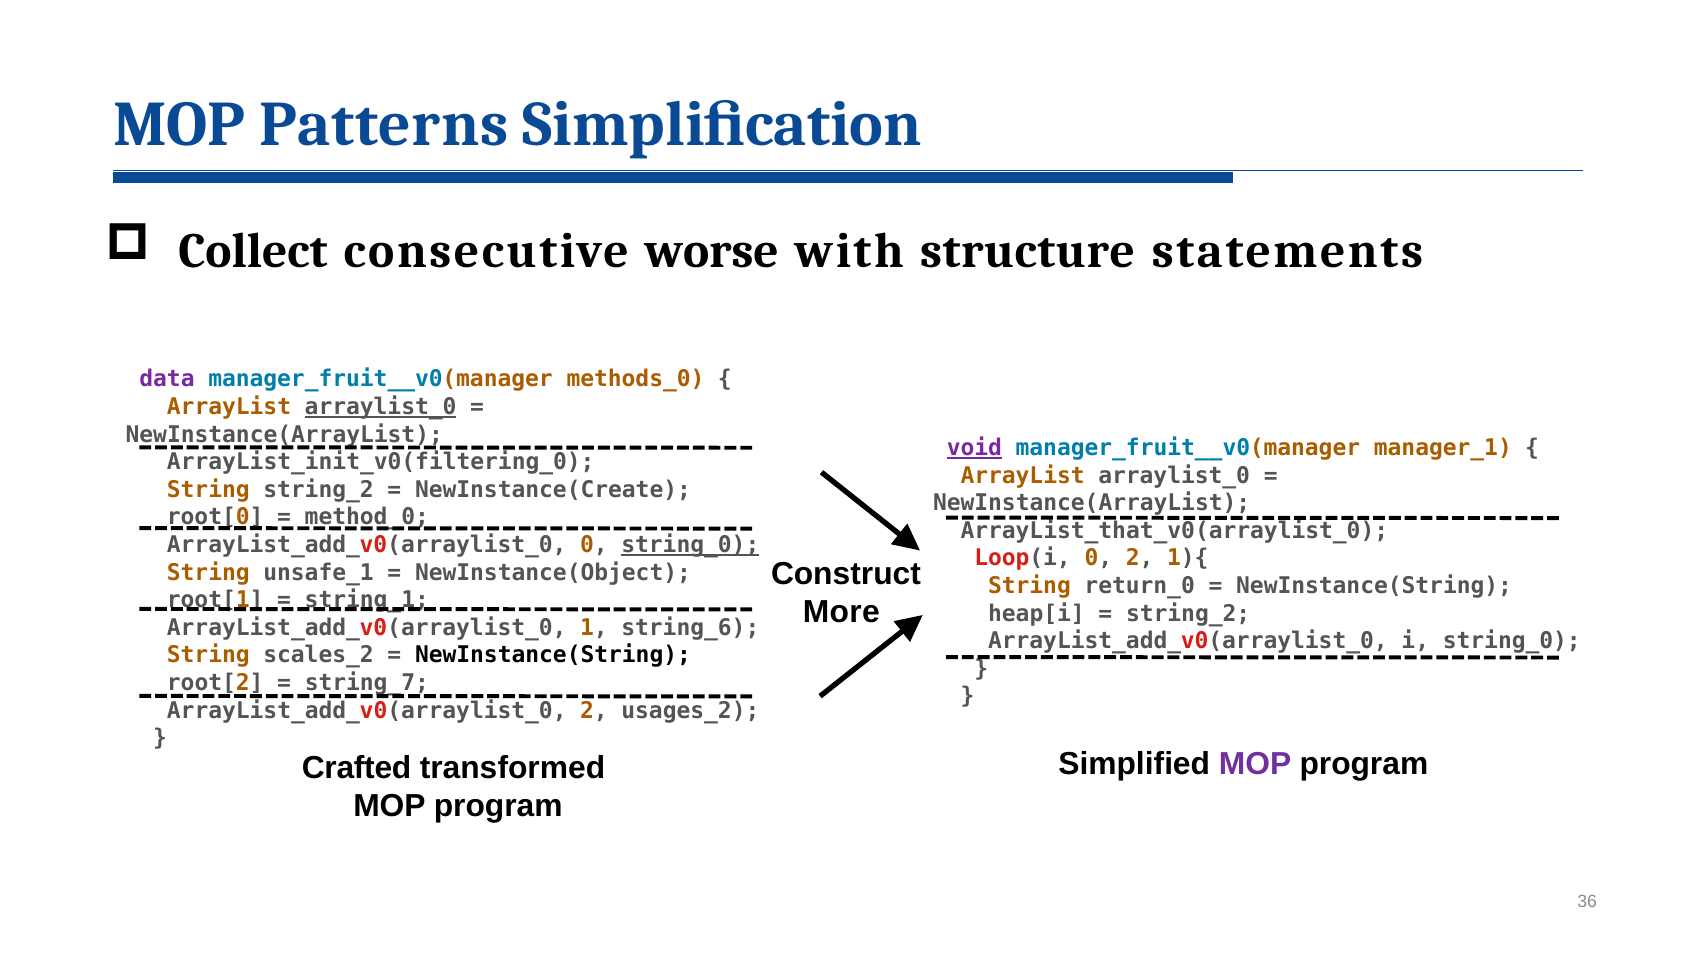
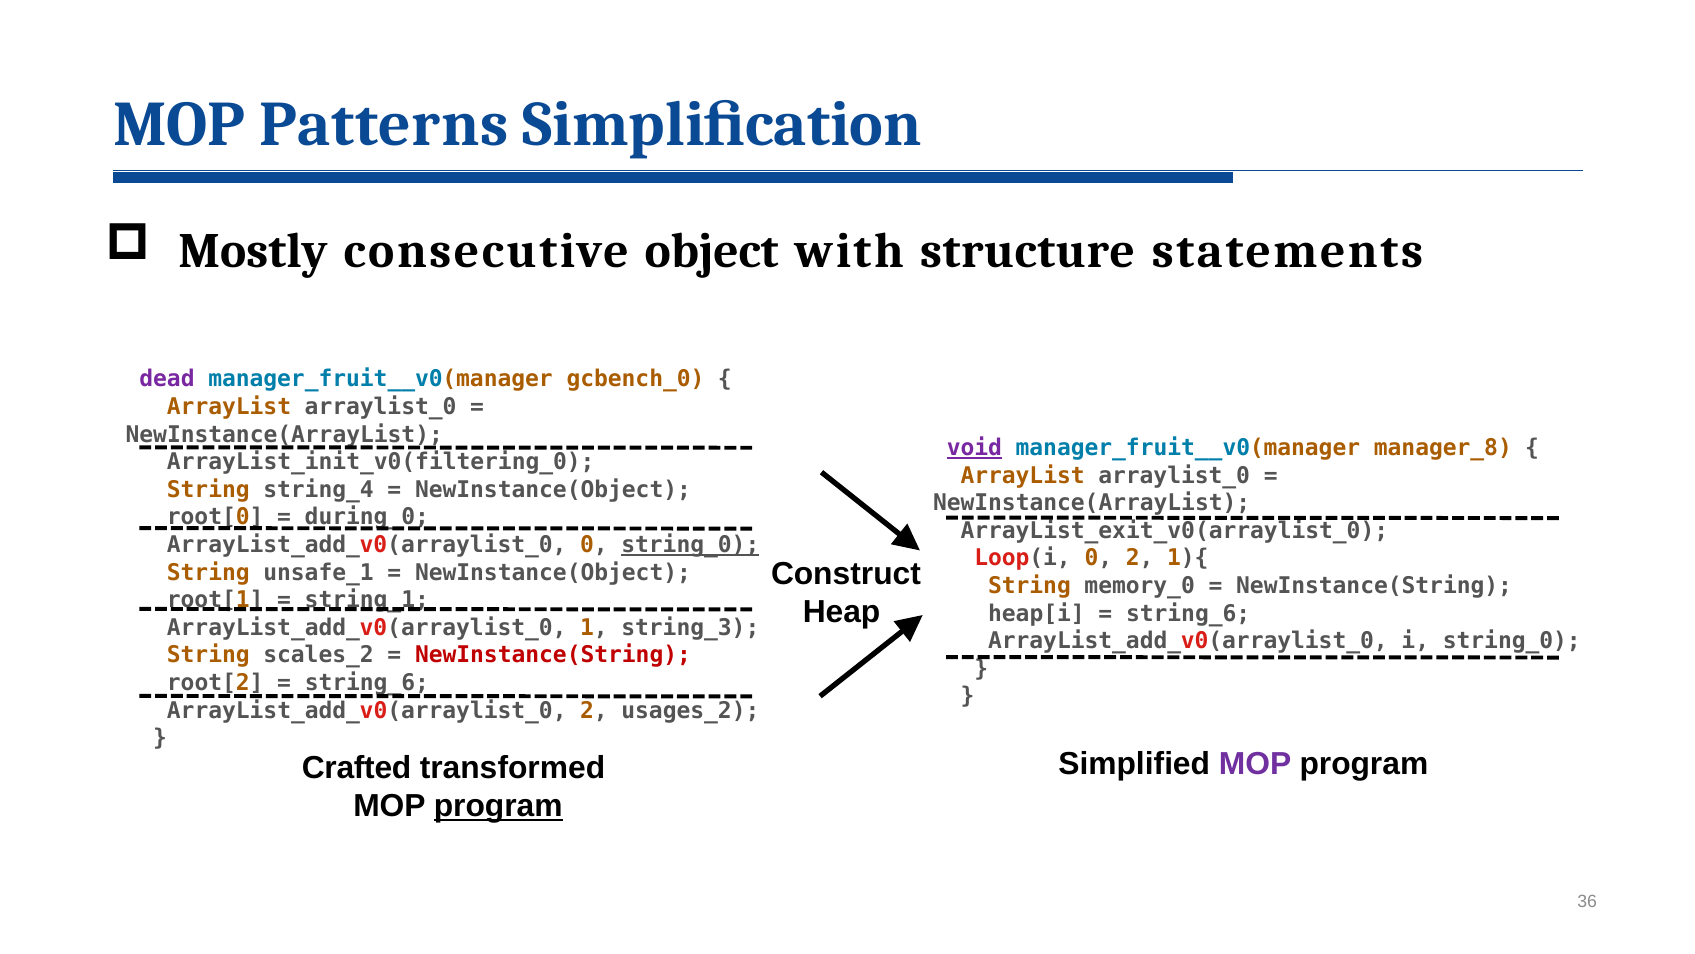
Collect: Collect -> Mostly (253, 251)
worse: worse -> object (712, 251)
data: data -> dead (167, 379)
methods_0: methods_0 -> gcbench_0 (636, 379)
arraylist_0 underline: present -> none (381, 407)
manager_1: manager_1 -> manager_8 (1443, 448)
String string_2: string_2 -> string_4 (319, 489)
NewInstance(Create: NewInstance(Create -> NewInstance(Object (553, 489)
method_0: method_0 -> during_0 (367, 517)
ArrayList_that_v0(arraylist_0: ArrayList_that_v0(arraylist_0 -> ArrayList_exit_v0(arraylist_0 (1174, 530)
return_0: return_0 -> memory_0 (1140, 586)
More: More -> Heap (842, 611)
string_2: string_2 -> string_6 (1188, 613)
string_6: string_6 -> string_3 (690, 627)
NewInstance(String colour: black -> red (553, 655)
string_7: string_7 -> string_6 (367, 682)
program underline: none -> present (498, 805)
